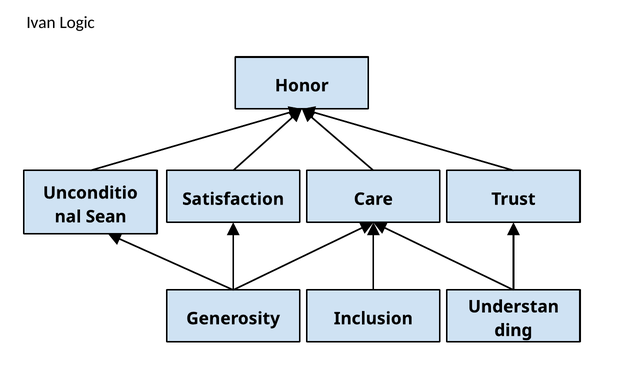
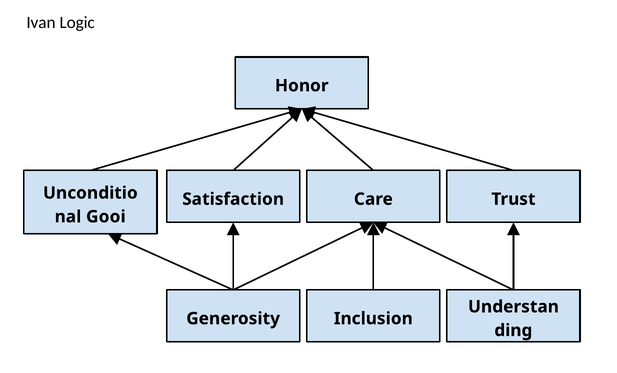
Sean: Sean -> Gooi (106, 216)
